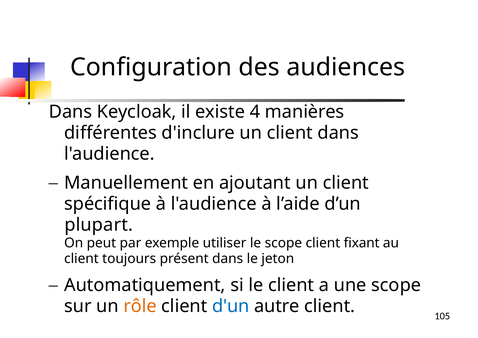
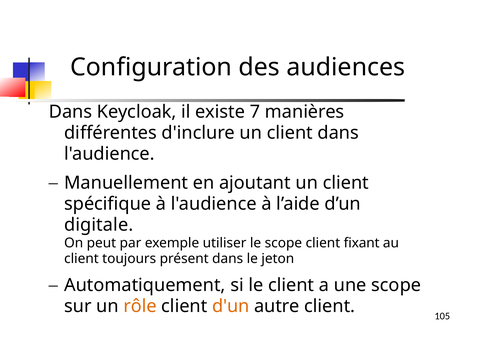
4: 4 -> 7 (255, 112)
plupart: plupart -> digitale (99, 225)
d'un colour: blue -> orange (231, 306)
